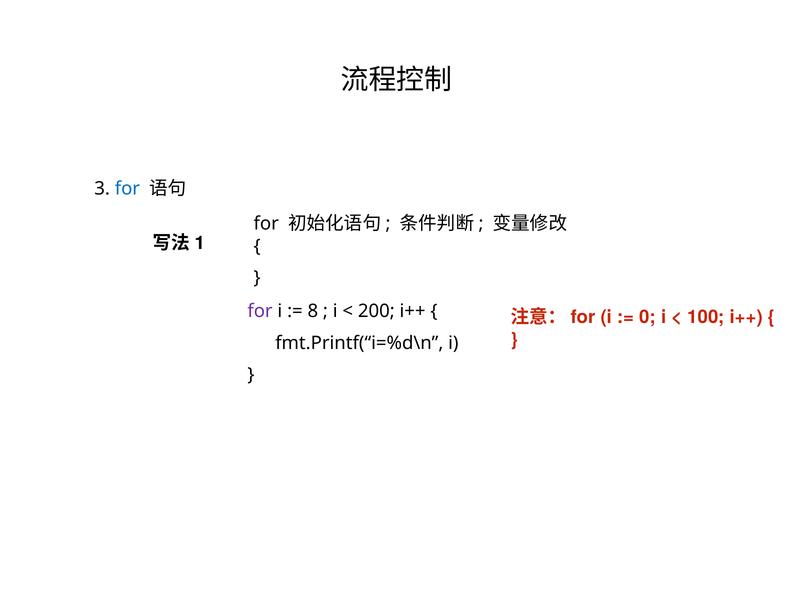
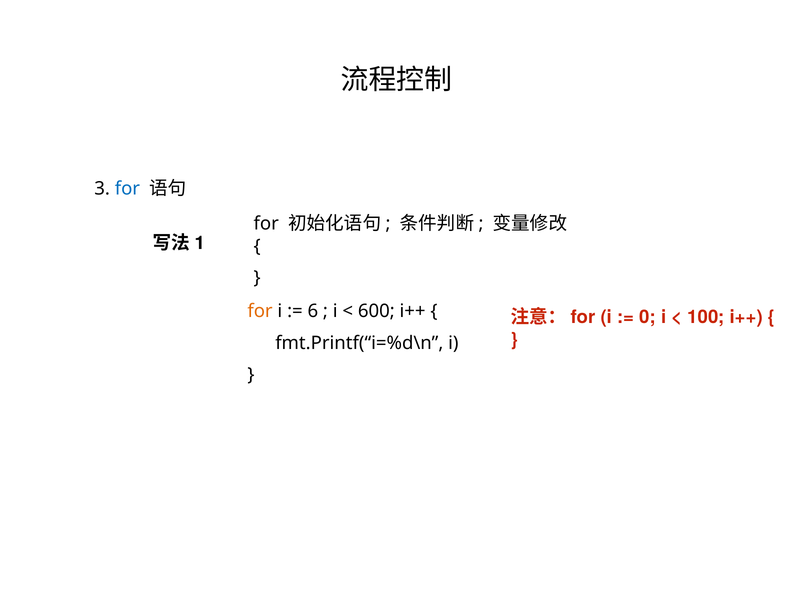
for colour: purple -> orange (260, 311)
8: 8 -> 6 (313, 311)
200: 200 -> 600 (376, 311)
